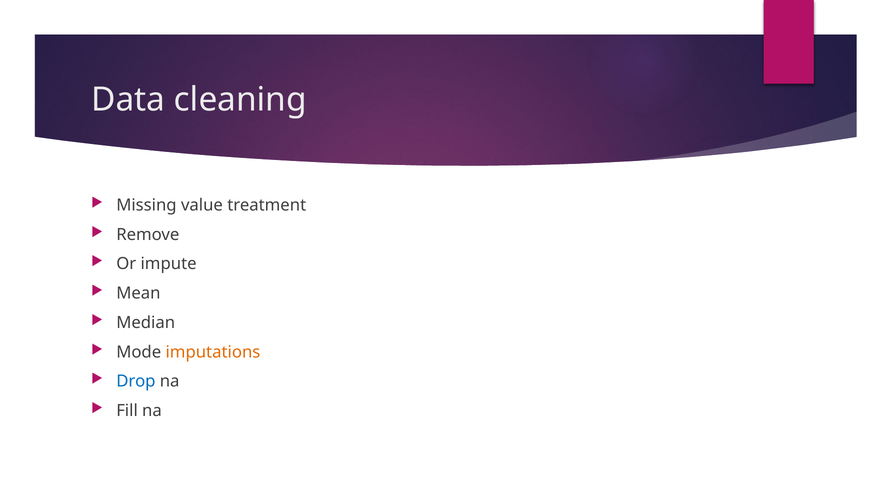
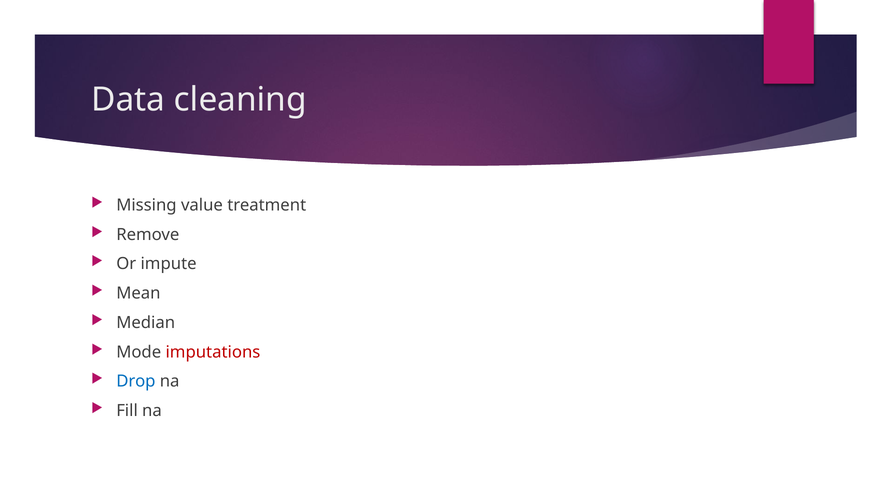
imputations colour: orange -> red (213, 352)
